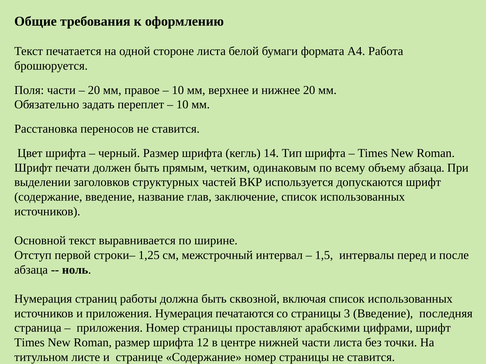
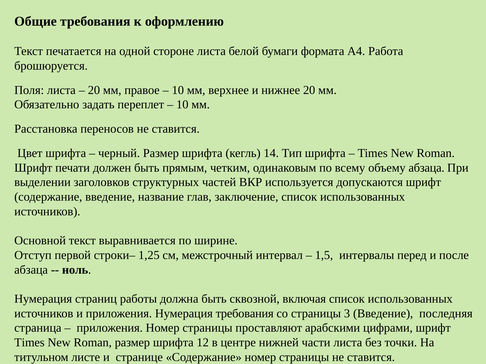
Поля части: части -> листа (61, 90)
Нумерация печатаются: печатаются -> требования (245, 314)
